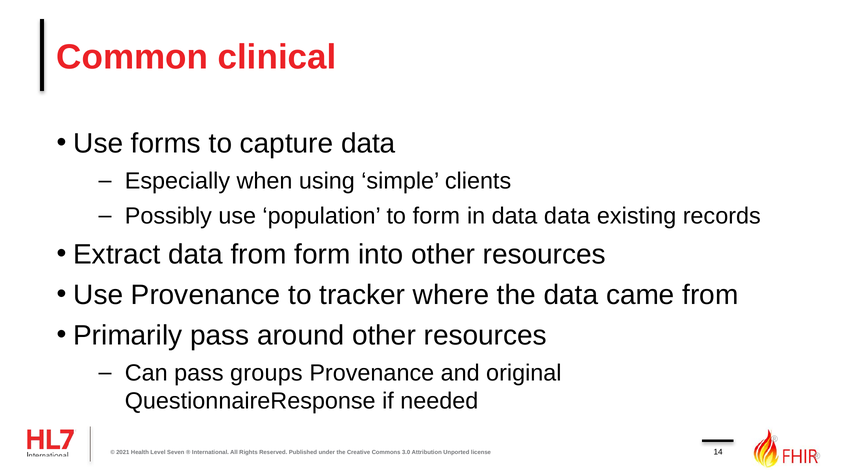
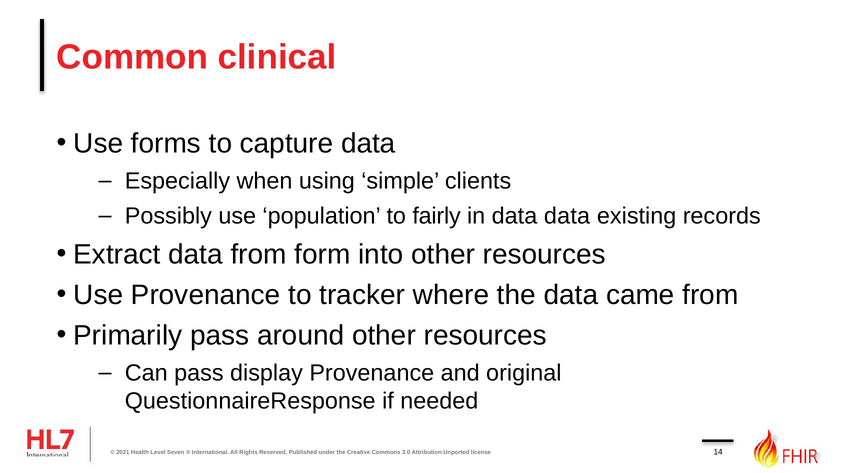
to form: form -> fairly (437, 216)
groups: groups -> display (266, 373)
